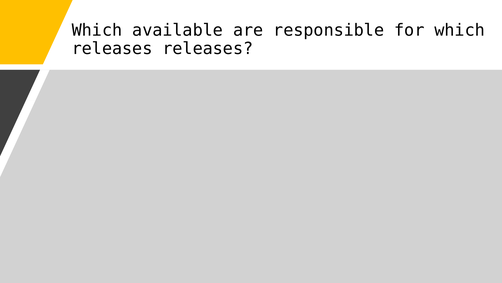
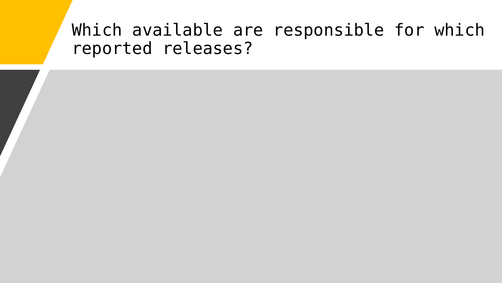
releases: releases -> reported (112, 48)
